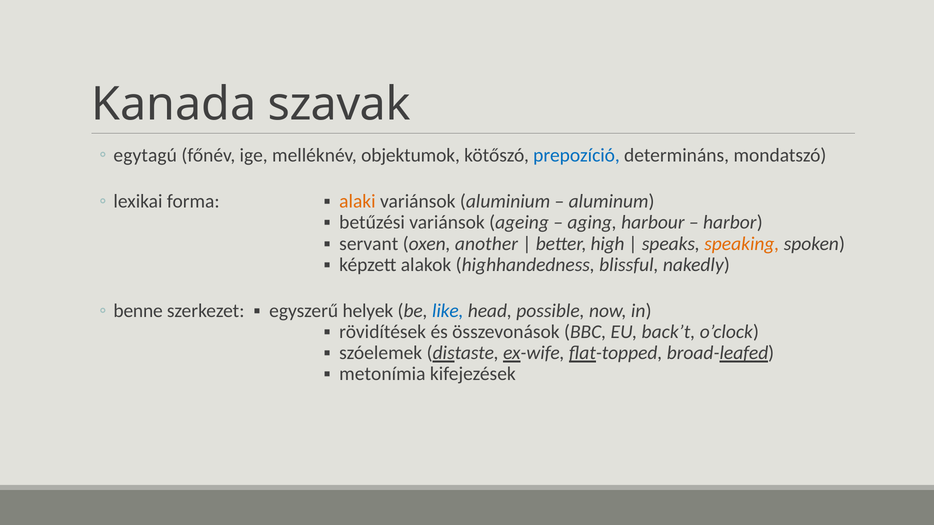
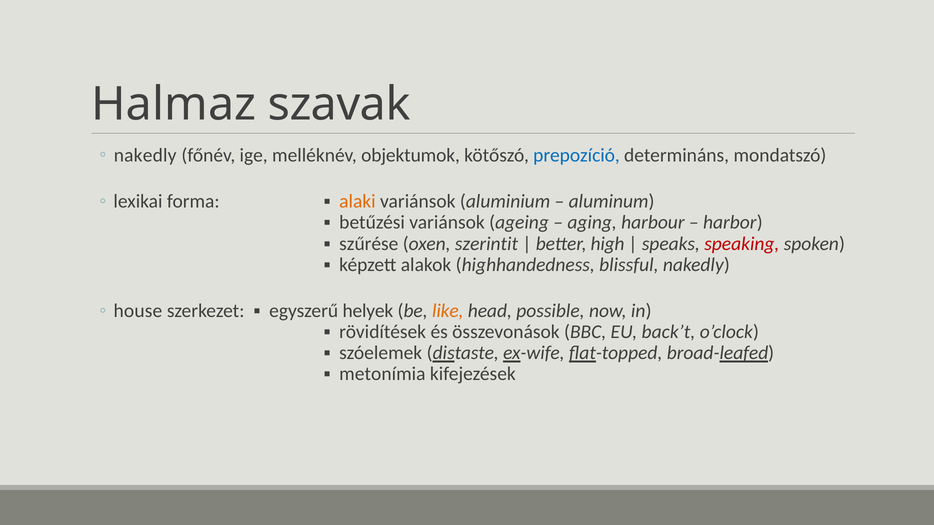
Kanada: Kanada -> Halmaz (174, 105)
egytagú: egytagú -> nakedly (145, 155)
servant: servant -> szűrése (369, 244)
another: another -> szerintit (486, 244)
speaking colour: orange -> red (742, 244)
benne: benne -> house (138, 311)
like colour: blue -> orange (448, 311)
